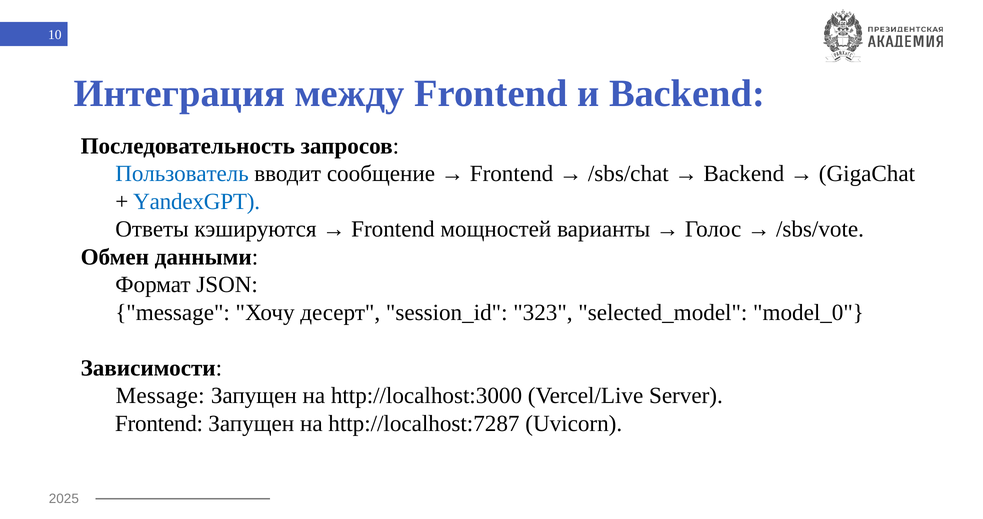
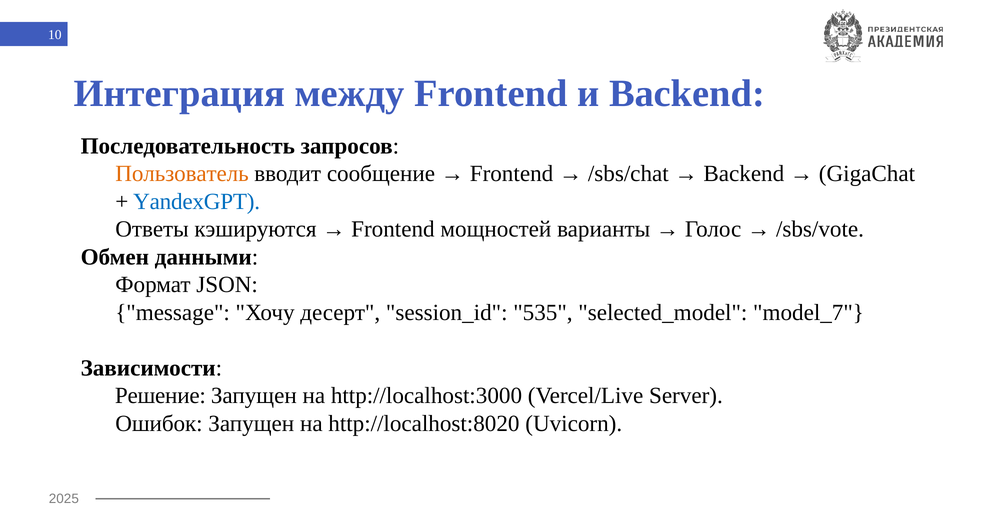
Пользователь colour: blue -> orange (182, 174)
323: 323 -> 535 (543, 312)
model_0: model_0 -> model_7 (809, 312)
Message: Message -> Решение (160, 396)
Frontend: Frontend -> Ошибок (159, 423)
http://localhost:7287: http://localhost:7287 -> http://localhost:8020 (424, 423)
